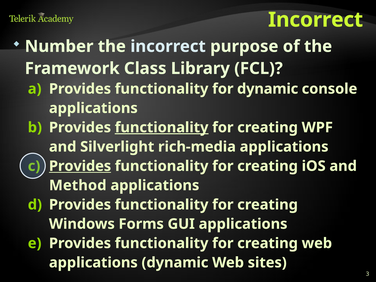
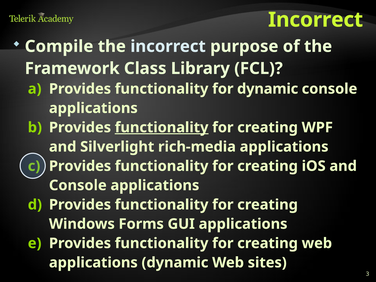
Number: Number -> Compile (59, 46)
Provides underline: present -> none (80, 166)
Method: Method -> Console (78, 185)
